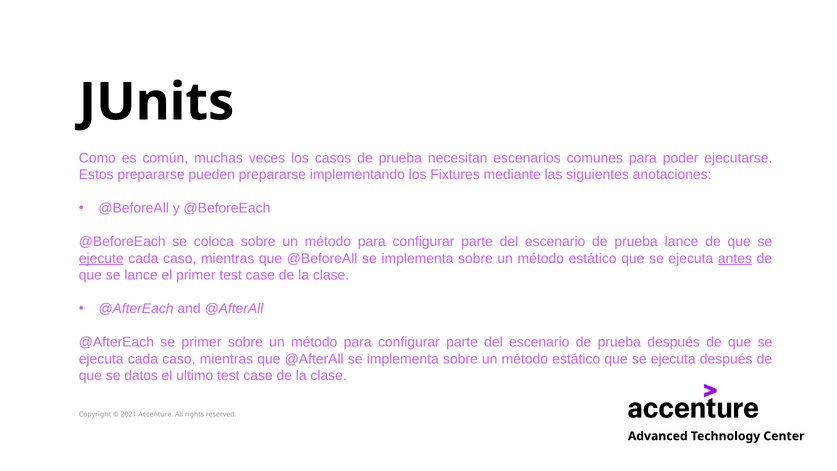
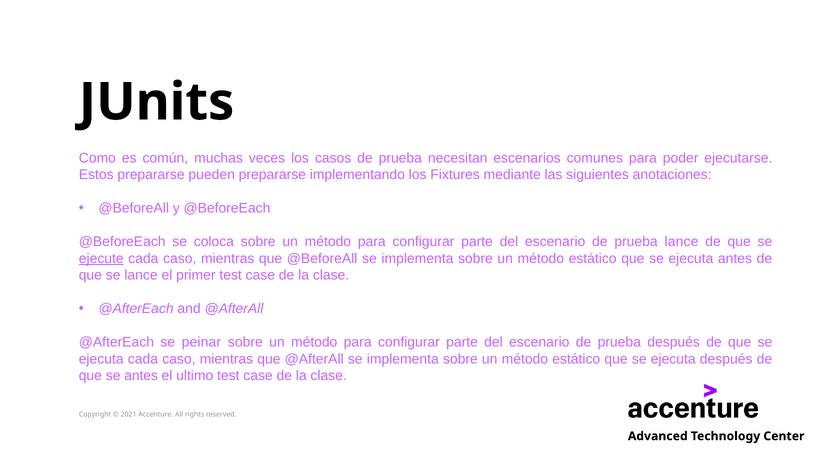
antes underline: present -> none (735, 258)
se primer: primer -> peinar (201, 342)
se datos: datos -> antes (141, 376)
